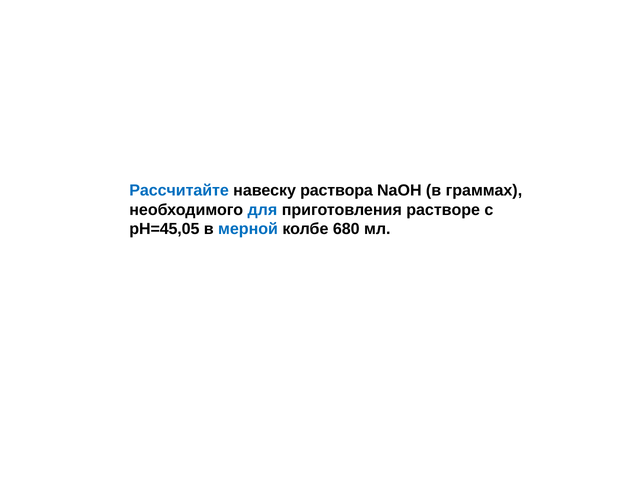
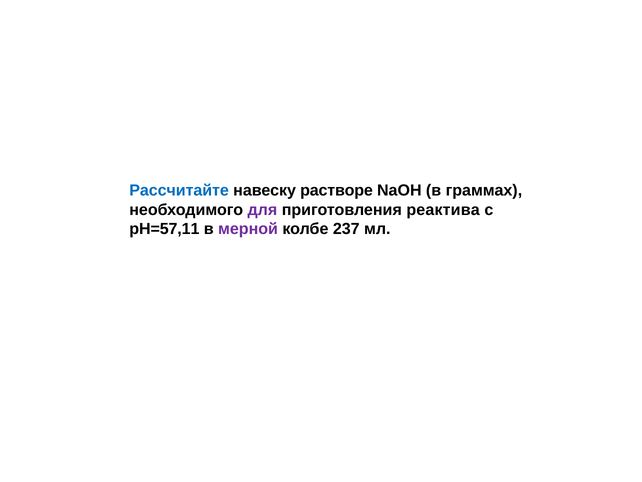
раствора: раствора -> растворе (337, 190)
для colour: blue -> purple (262, 210)
растворе: растворе -> реактива (443, 210)
рН=45,05: рН=45,05 -> рН=57,11 (164, 229)
мерной colour: blue -> purple (248, 229)
680: 680 -> 237 (346, 229)
